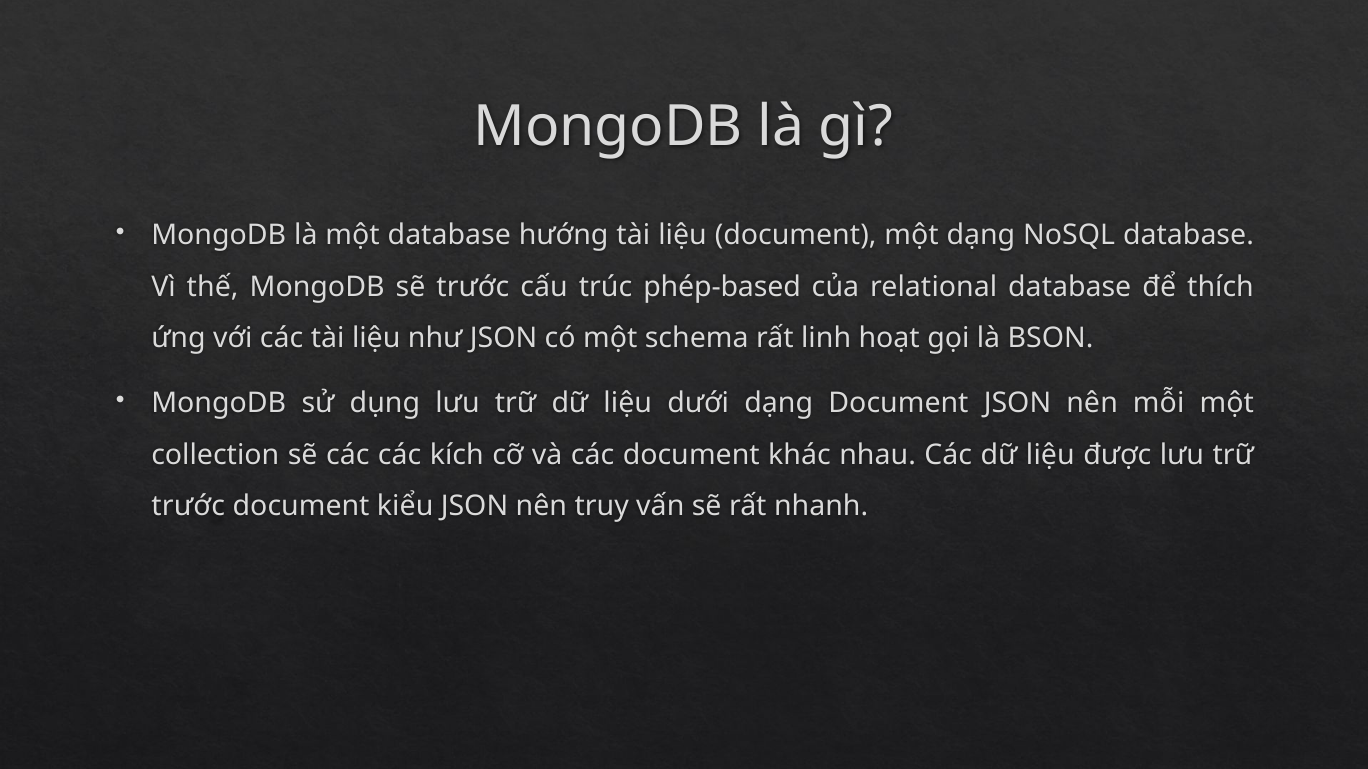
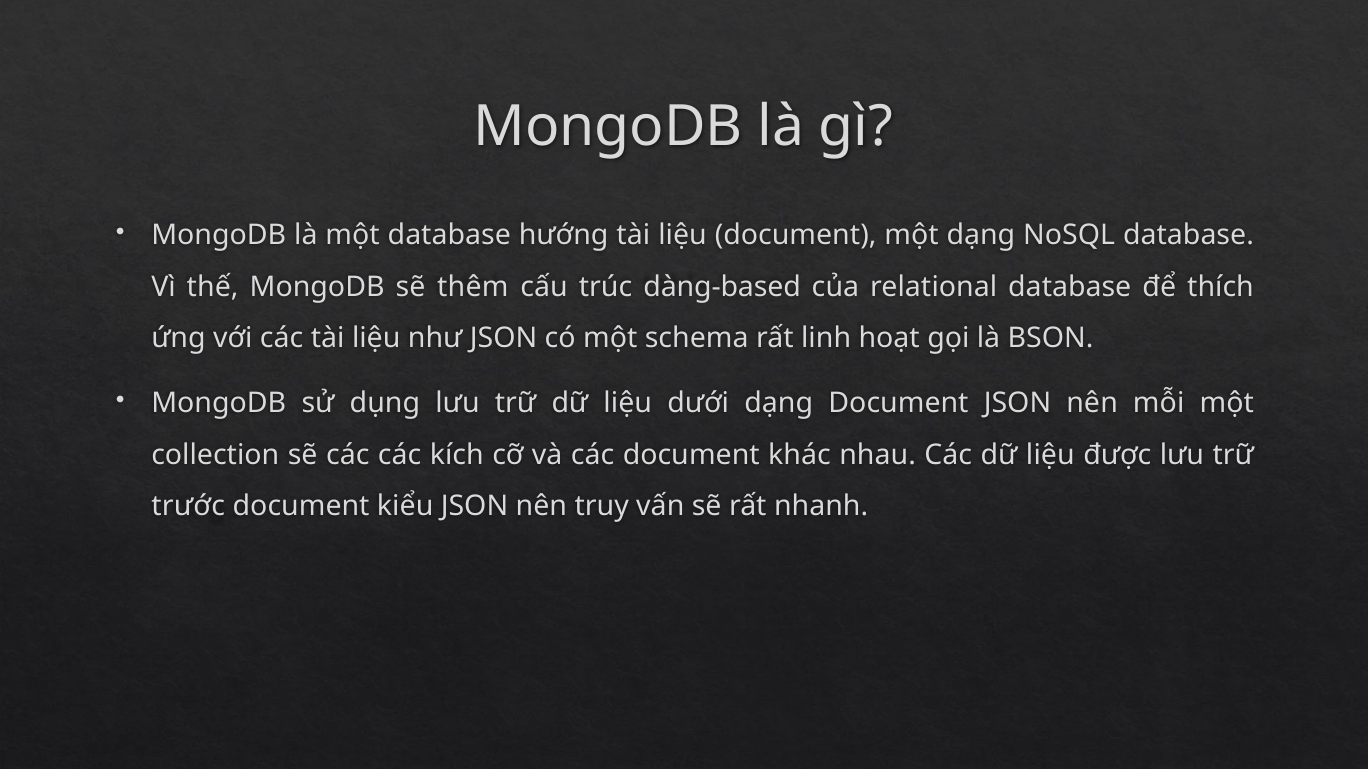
sẽ trước: trước -> thêm (473, 287)
phép-based: phép-based -> dàng-based (722, 287)
